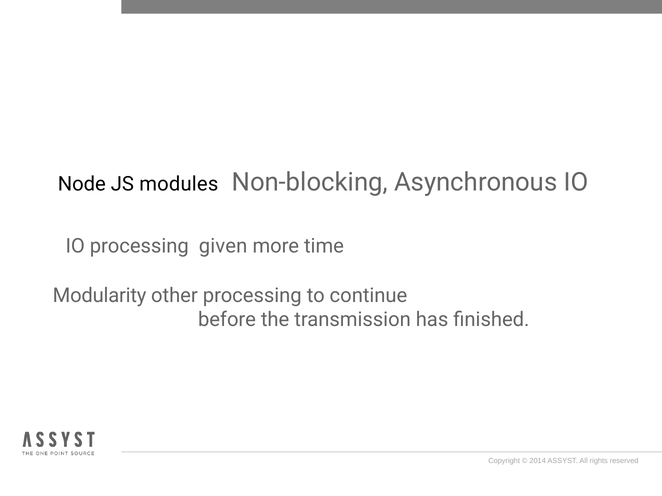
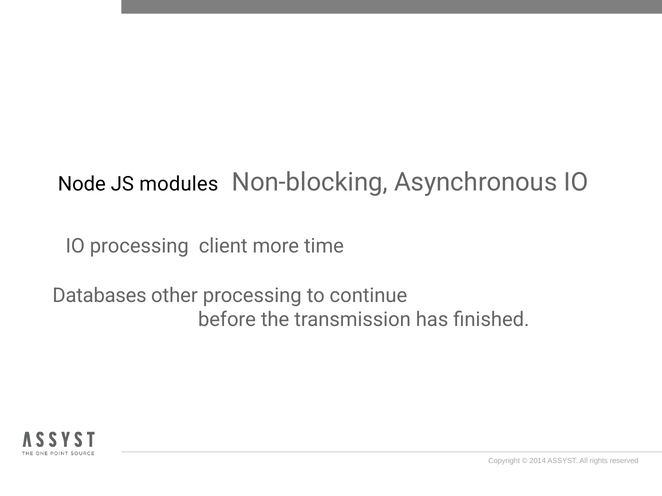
given: given -> client (223, 246)
Modularity: Modularity -> Databases (100, 296)
